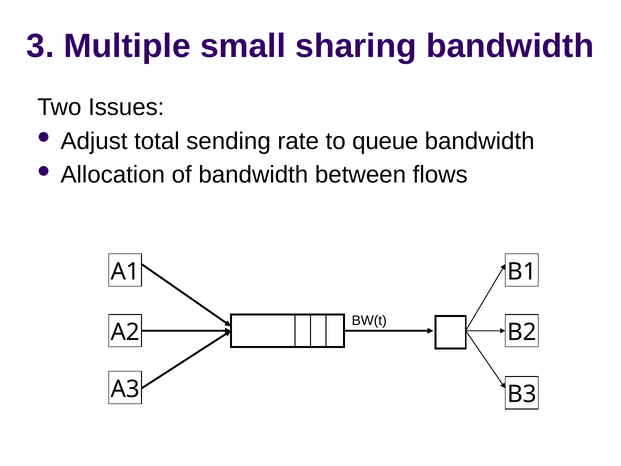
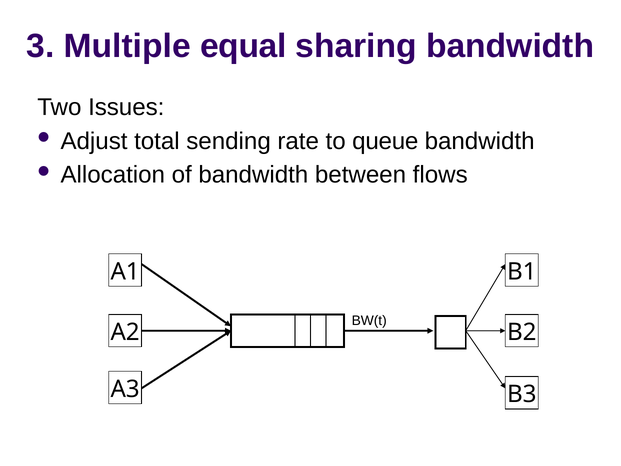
small: small -> equal (243, 46)
